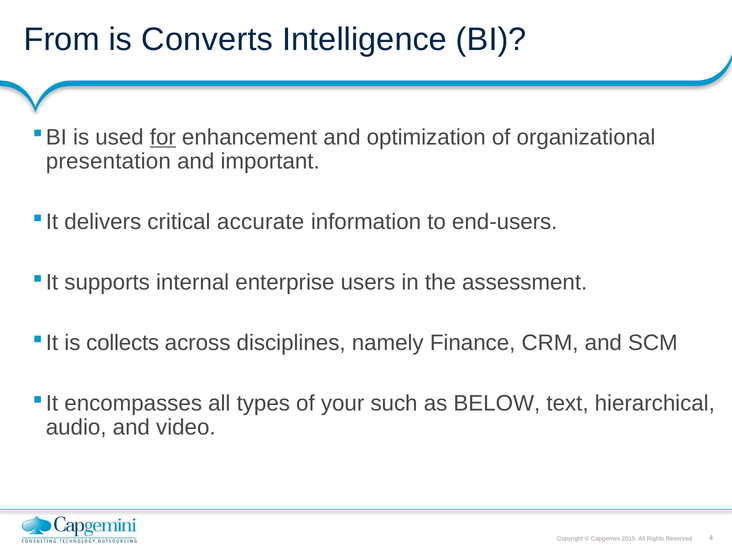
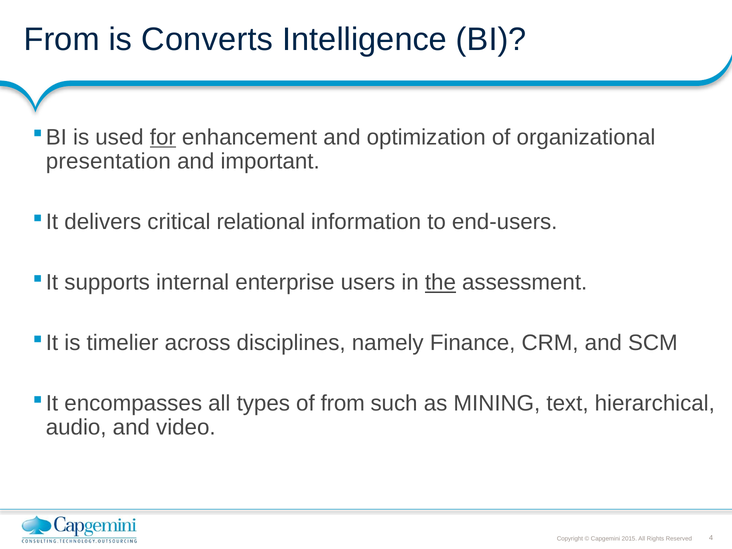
accurate: accurate -> relational (261, 222)
the underline: none -> present (440, 282)
collects: collects -> timelier (123, 343)
of your: your -> from (343, 403)
BELOW: BELOW -> MINING (497, 403)
